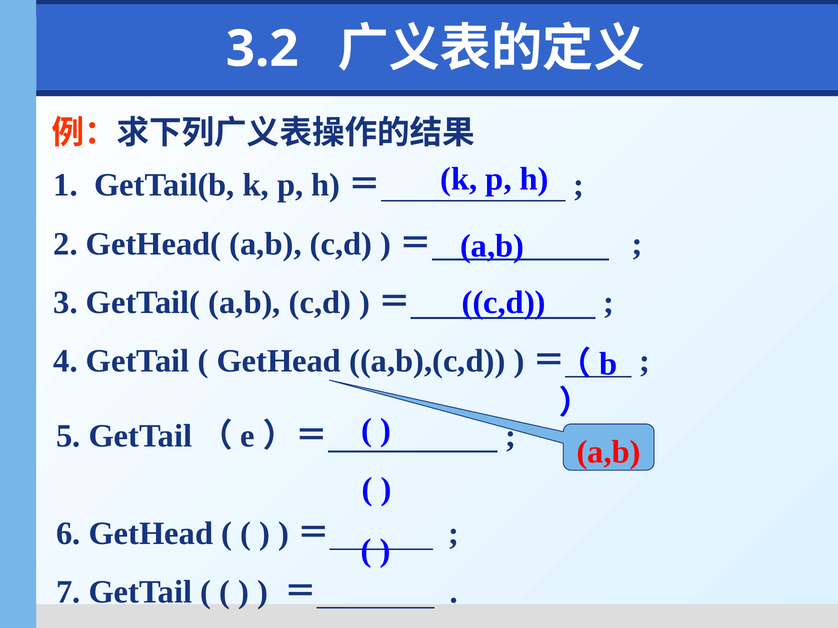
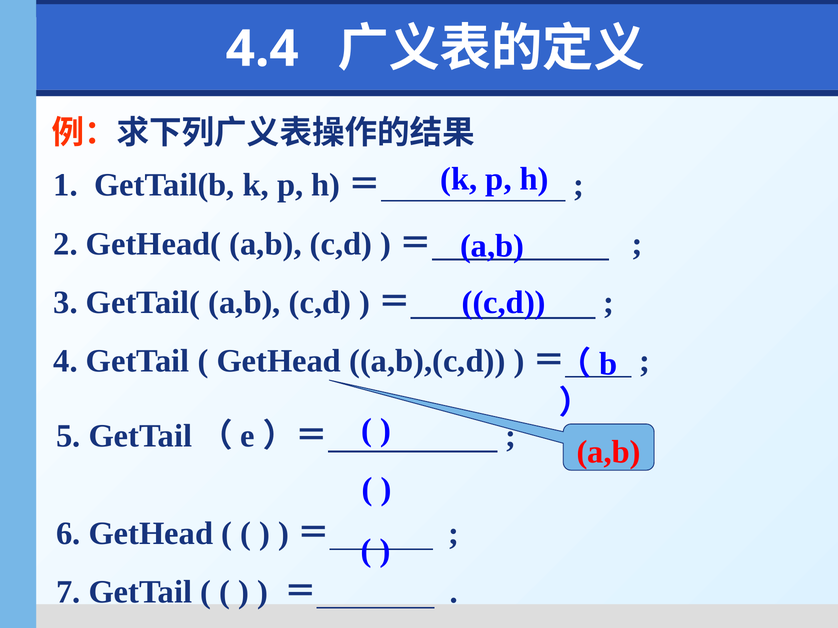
3.2: 3.2 -> 4.4 (262, 49)
